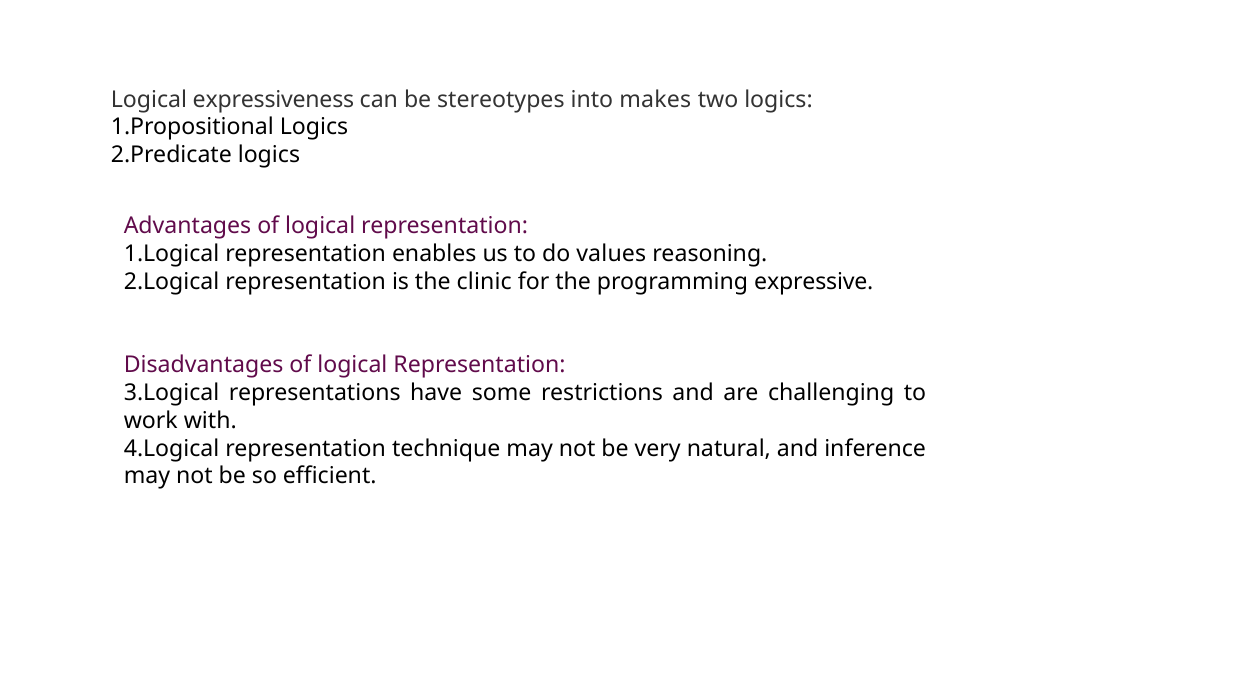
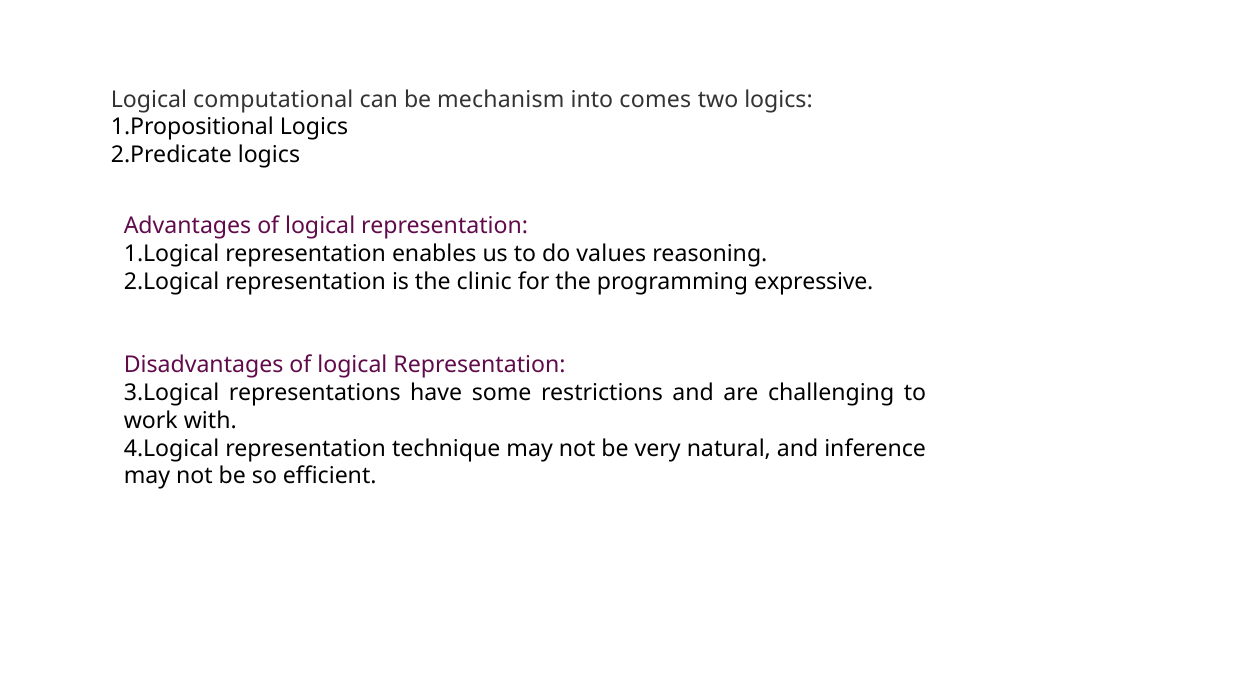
expressiveness: expressiveness -> computational (273, 100)
stereotypes: stereotypes -> mechanism (501, 100)
makes: makes -> comes (655, 100)
